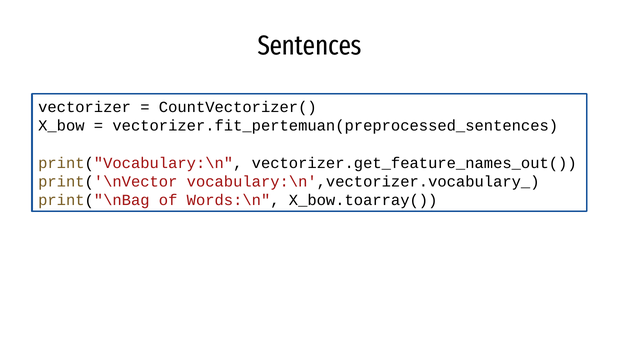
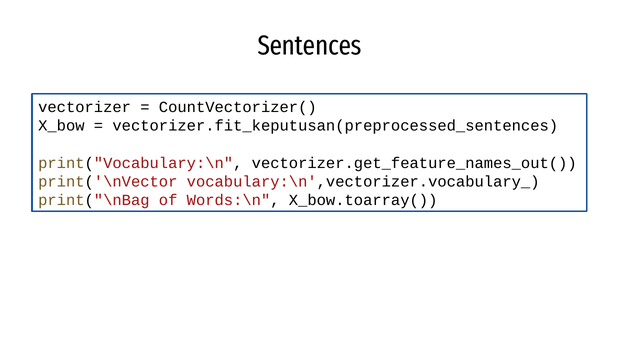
vectorizer.fit_pertemuan(preprocessed_sentences: vectorizer.fit_pertemuan(preprocessed_sentences -> vectorizer.fit_keputusan(preprocessed_sentences (335, 126)
